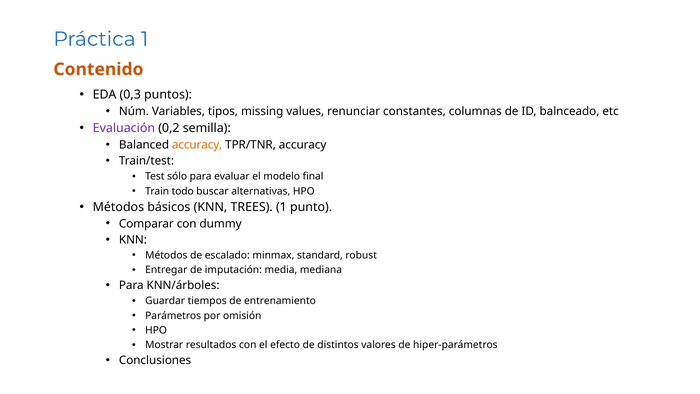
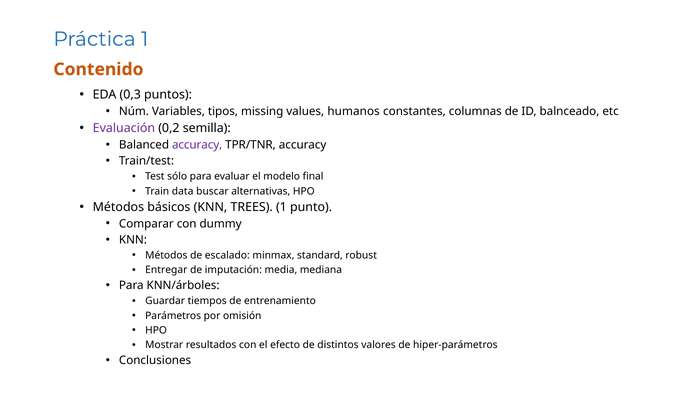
renunciar: renunciar -> humanos (354, 111)
accuracy colour: orange -> purple (197, 145)
todo: todo -> data (183, 191)
